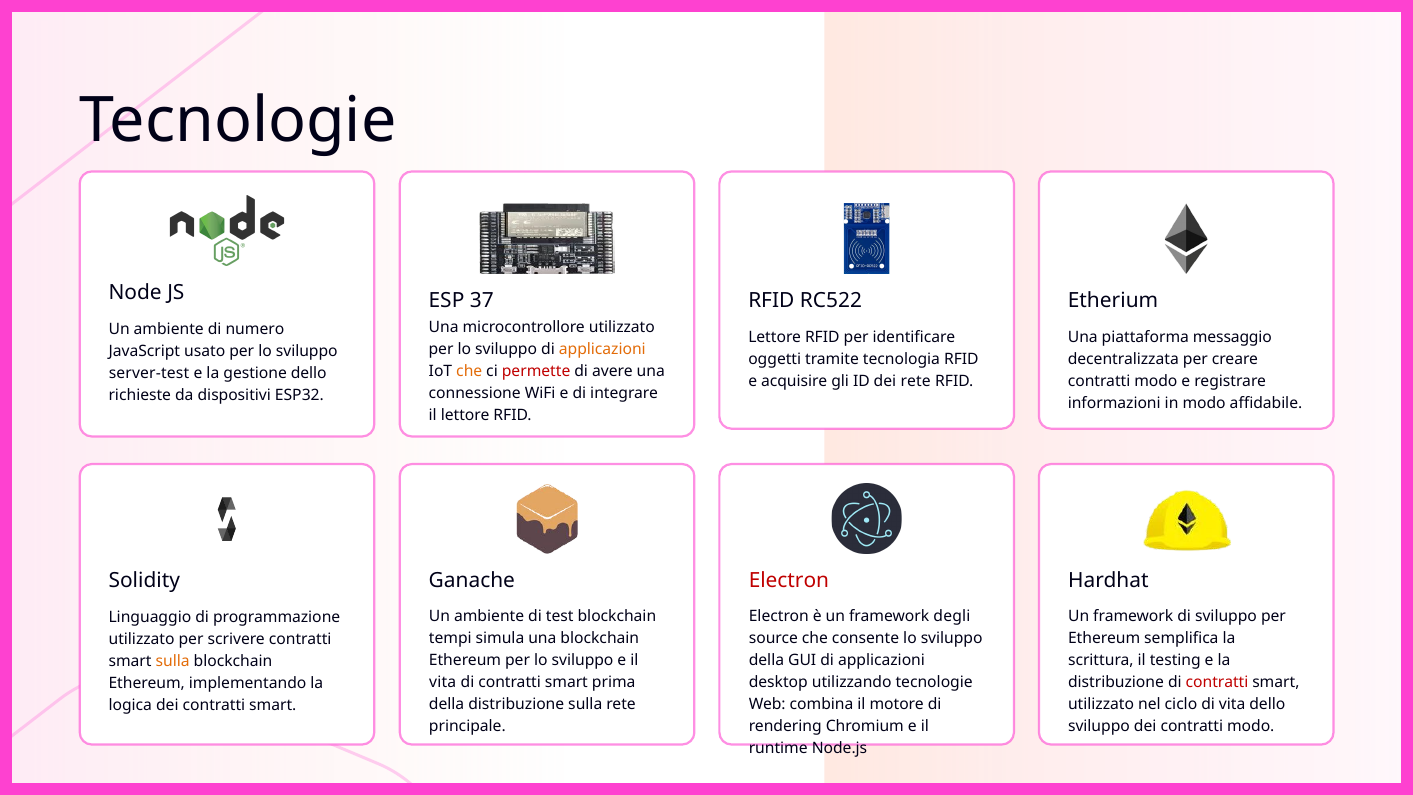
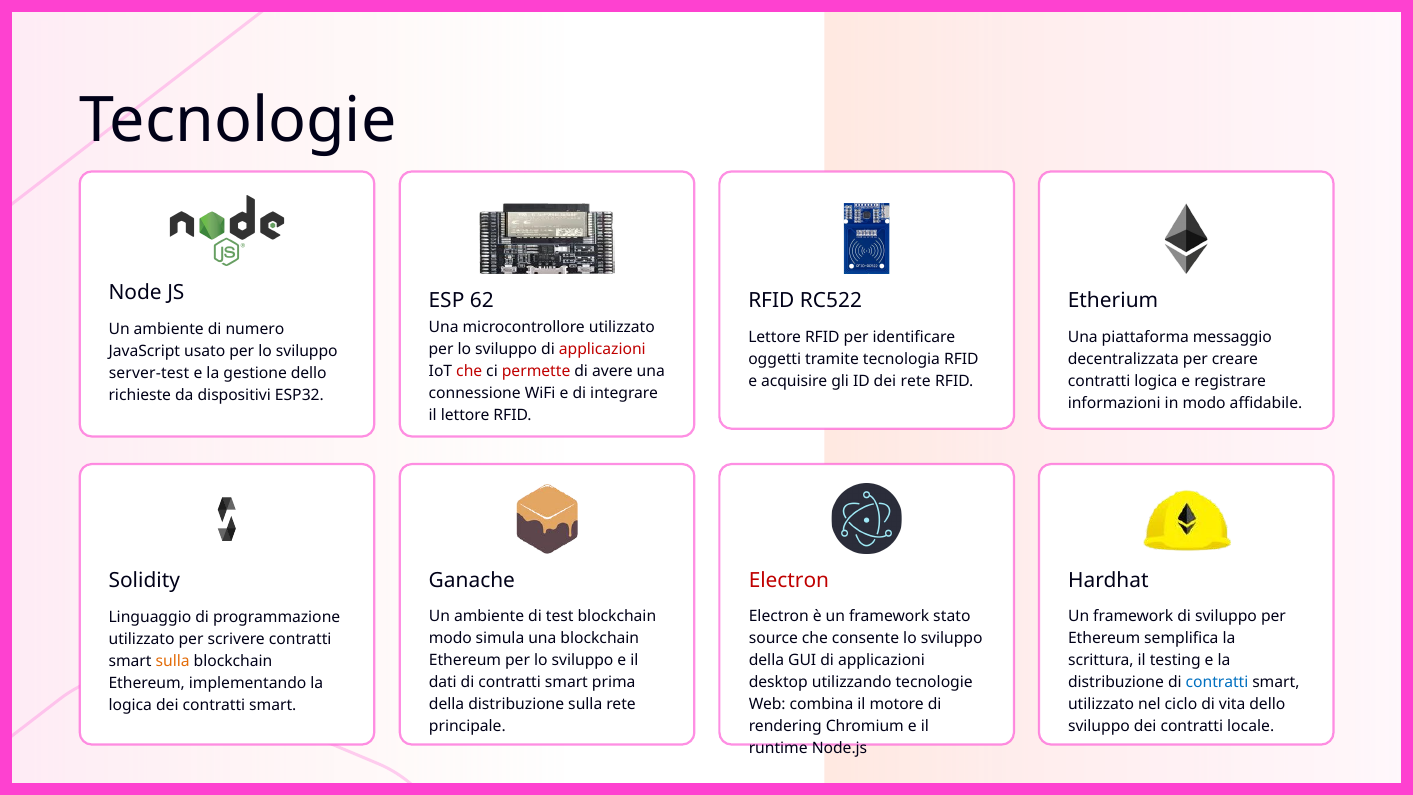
37: 37 -> 62 (482, 301)
applicazioni colour: orange -> red (602, 350)
che colour: orange -> red (469, 372)
modo: modo -> logica (1156, 381)
degli: degli -> stato (952, 616)
tempi: tempi -> modo (450, 638)
vita: vita -> dati (443, 682)
contratti colour: red -> blue (1217, 682)
dei contratti modo: modo -> locale (1251, 726)
